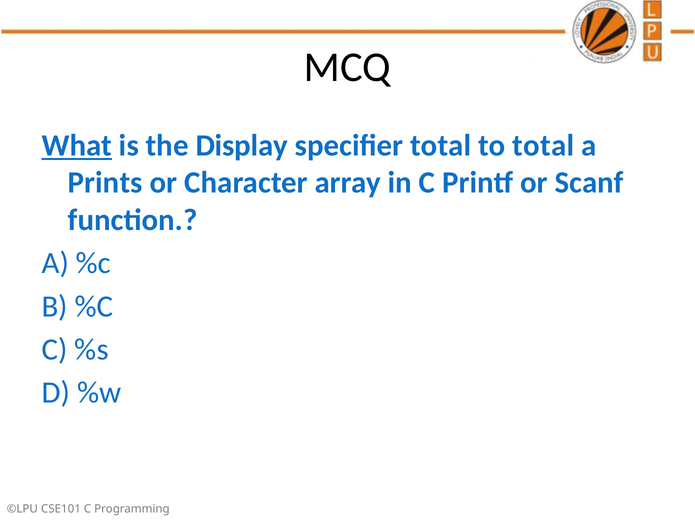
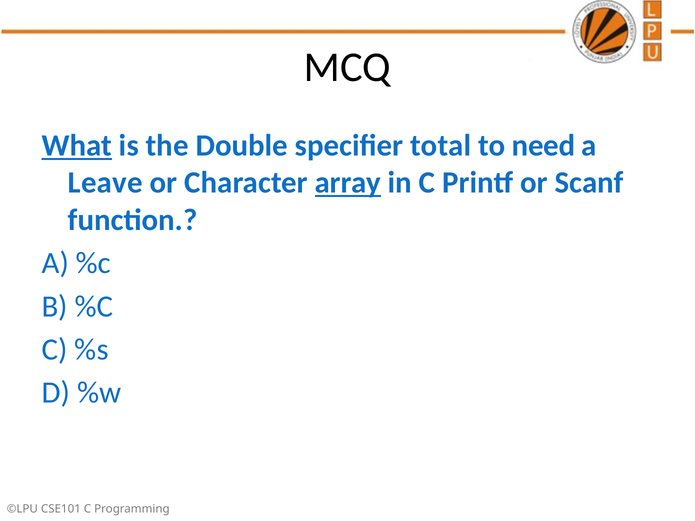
Display: Display -> Double (242, 146)
to total: total -> need (544, 146)
Prints: Prints -> Leave (105, 183)
array underline: none -> present (348, 183)
